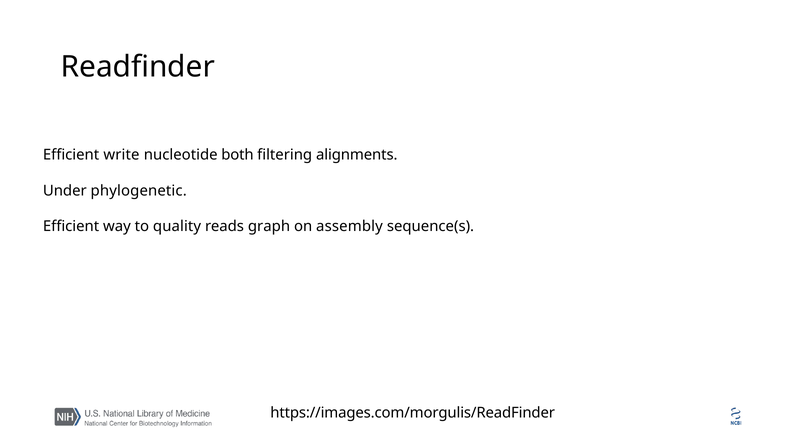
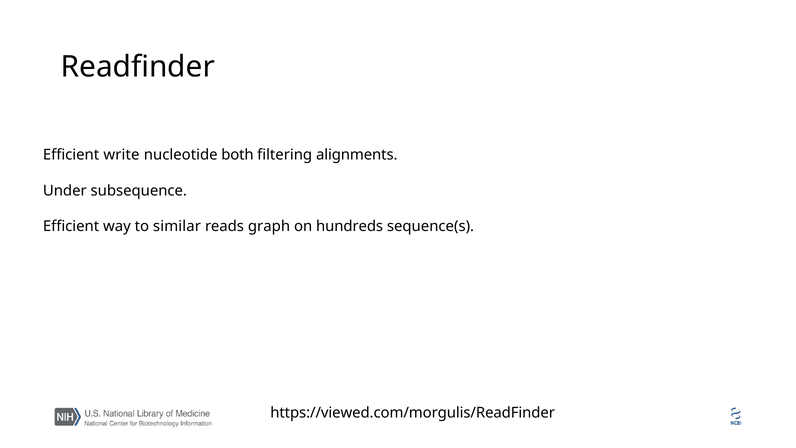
phylogenetic: phylogenetic -> subsequence (139, 191)
quality: quality -> similar (177, 226)
assembly: assembly -> hundreds (350, 226)
https://images.com/morgulis/ReadFinder: https://images.com/morgulis/ReadFinder -> https://viewed.com/morgulis/ReadFinder (413, 413)
